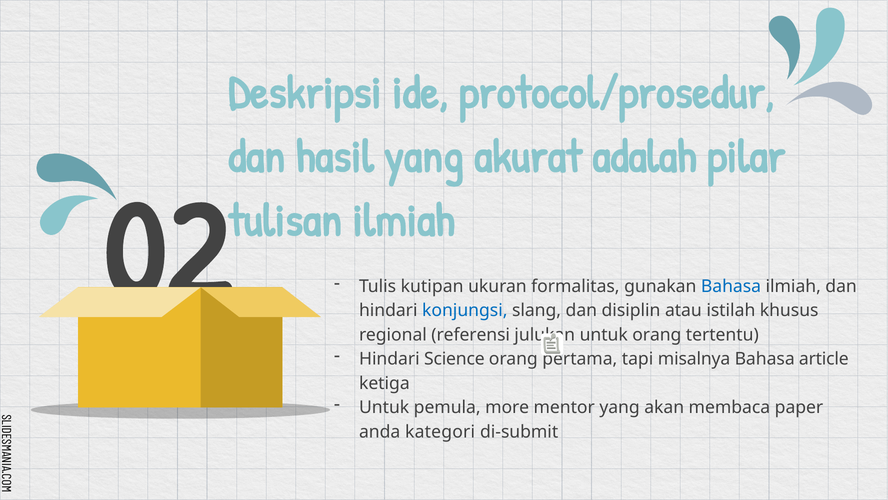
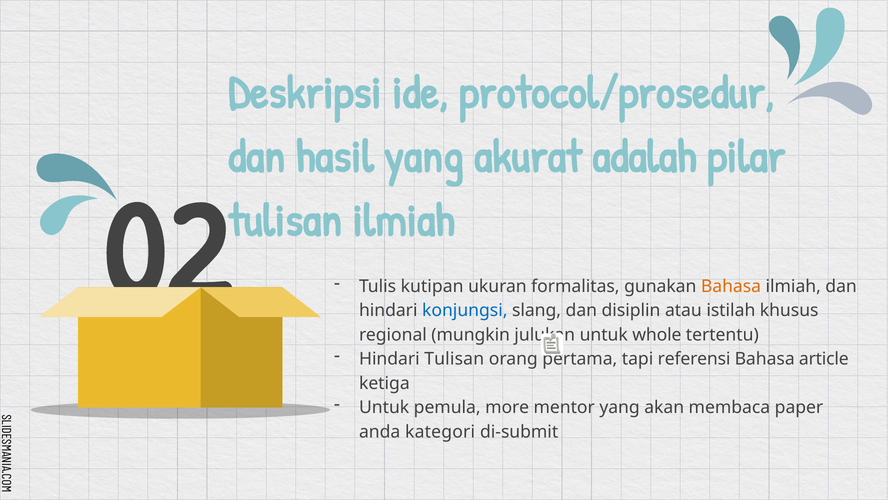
Bahasa colour: blue -> orange (731, 286)
referensi: referensi -> mungkin (471, 334)
untuk orang: orang -> whole (657, 334)
Hindari Science: Science -> Tulisan (454, 359)
misalnya: misalnya -> referensi (694, 359)
